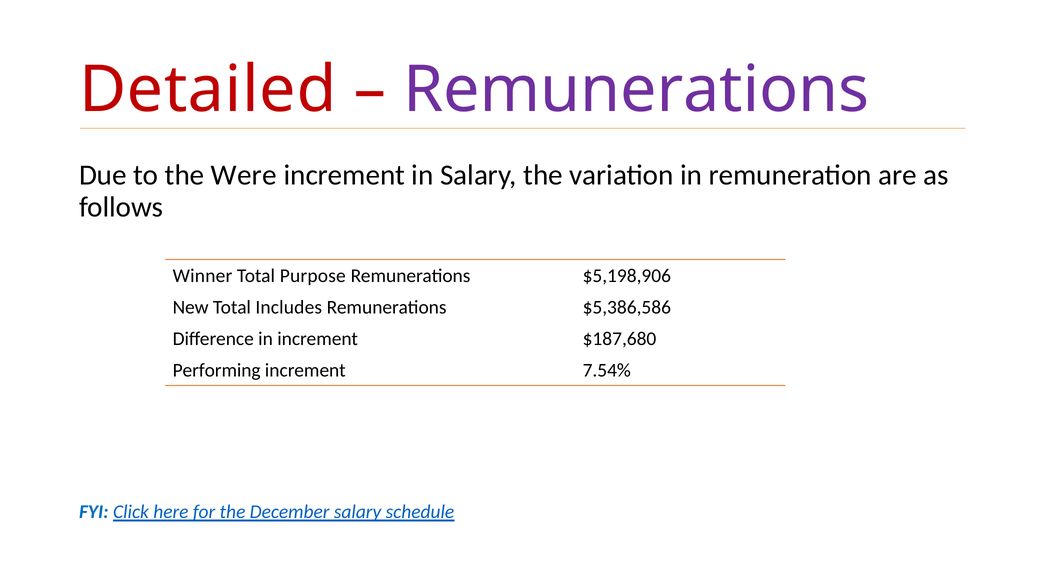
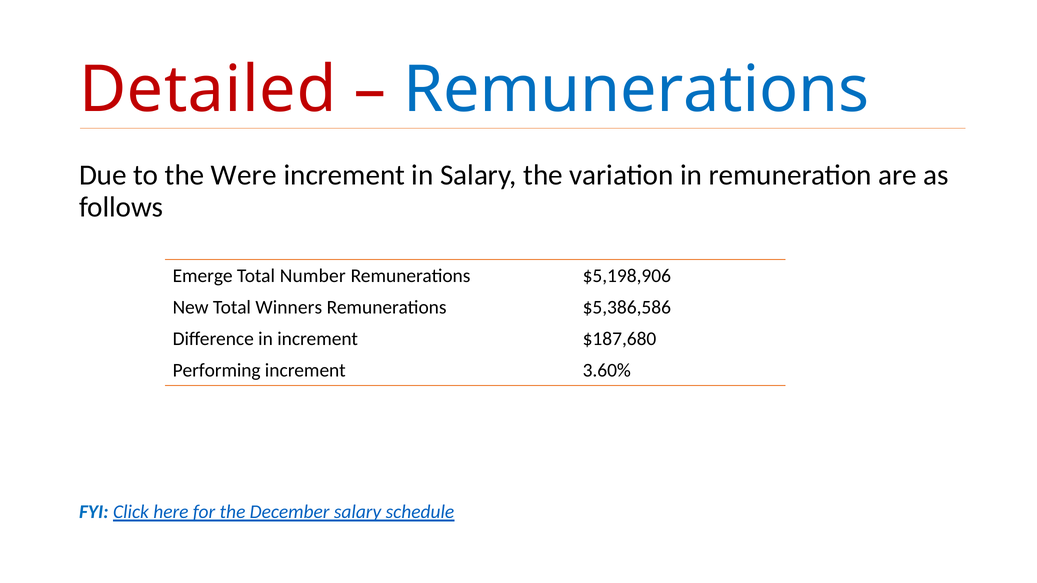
Remunerations colour: purple -> blue (636, 90)
Winner: Winner -> Emerge (203, 276)
Purpose: Purpose -> Number (313, 276)
Includes: Includes -> Winners (289, 307)
7.54%: 7.54% -> 3.60% (607, 370)
